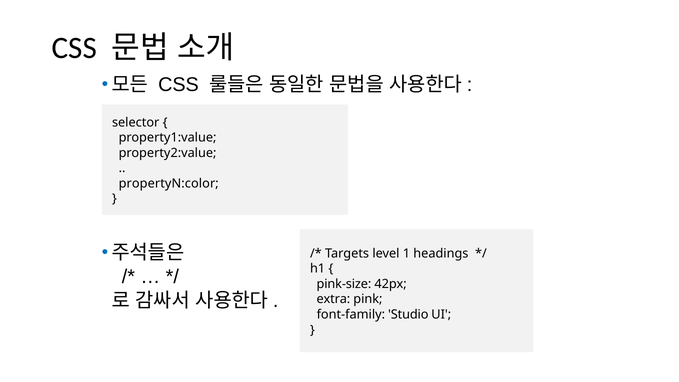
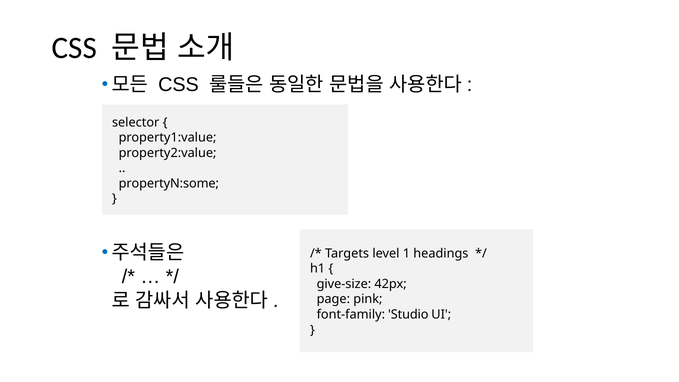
propertyN:color: propertyN:color -> propertyN:some (169, 183)
pink-size: pink-size -> give-size (344, 284)
extra: extra -> page (333, 299)
